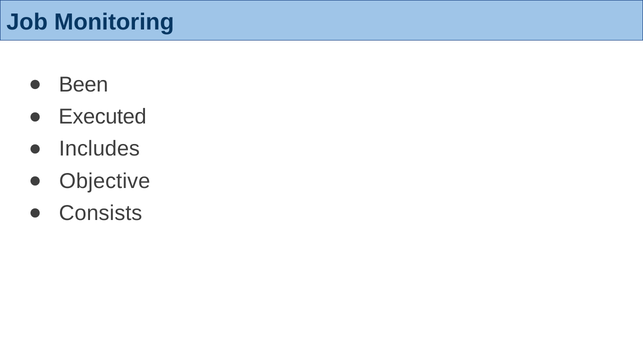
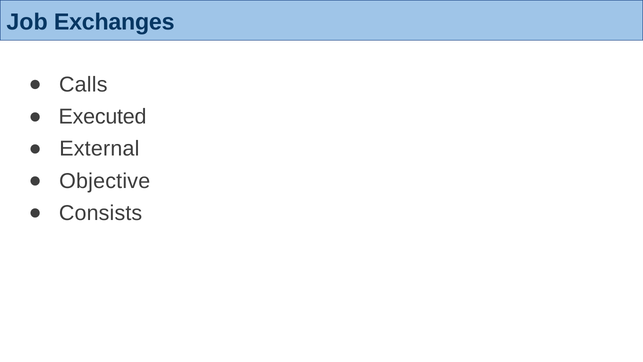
Monitoring: Monitoring -> Exchanges (114, 22)
Been: Been -> Calls (83, 85)
Includes: Includes -> External (99, 149)
